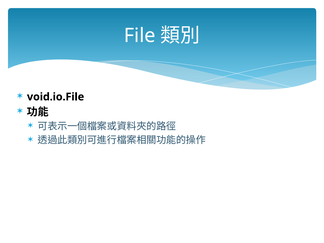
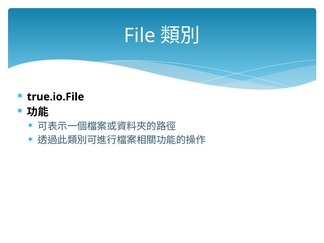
void.io.File: void.io.File -> true.io.File (56, 97)
